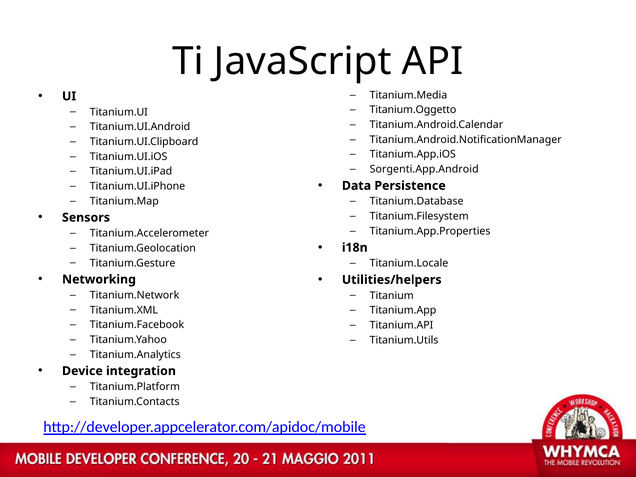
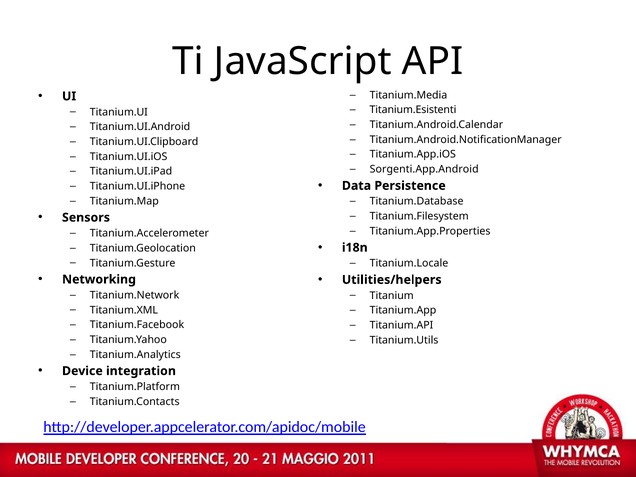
Titanium.Oggetto: Titanium.Oggetto -> Titanium.Esistenti (413, 110)
